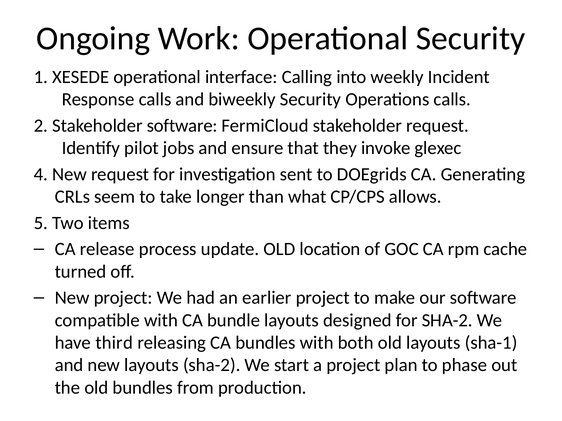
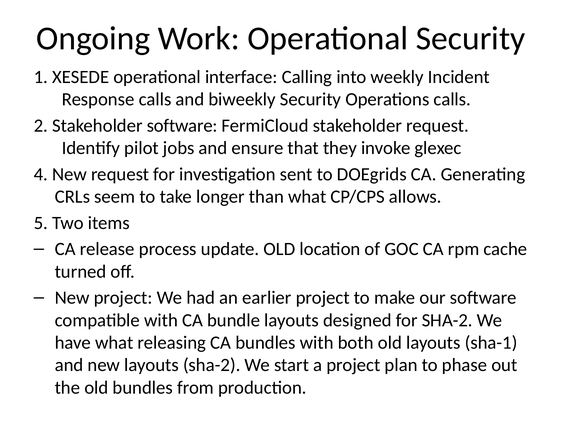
have third: third -> what (114, 343)
